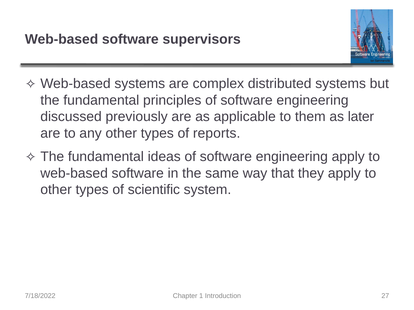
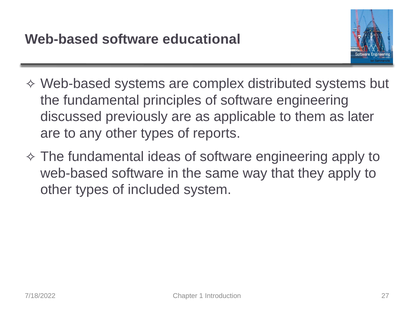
supervisors: supervisors -> educational (202, 39)
scientific: scientific -> included (154, 190)
